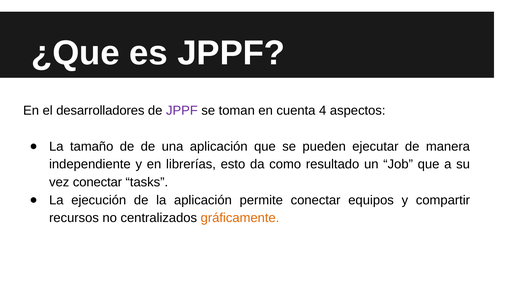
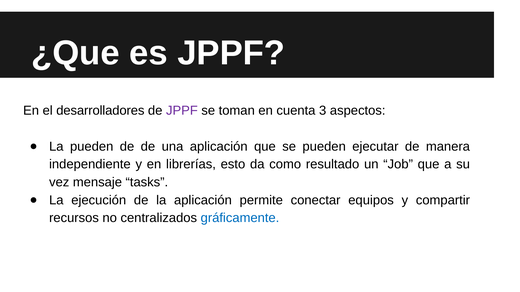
4: 4 -> 3 (323, 111)
La tamaño: tamaño -> pueden (92, 147)
vez conectar: conectar -> mensaje (97, 183)
gráficamente colour: orange -> blue (240, 218)
